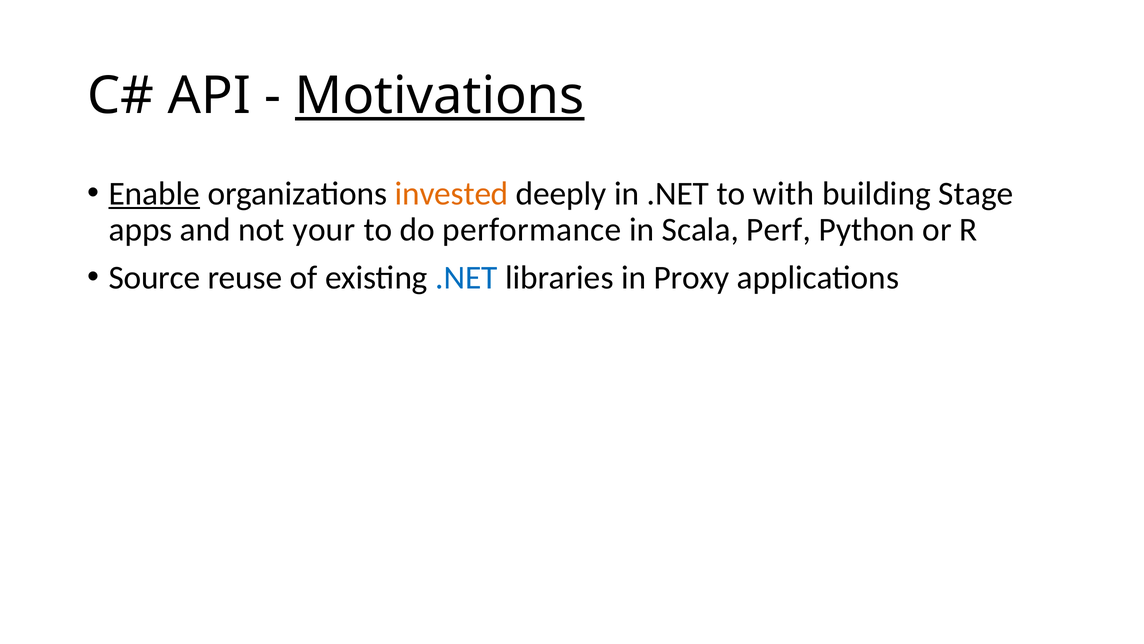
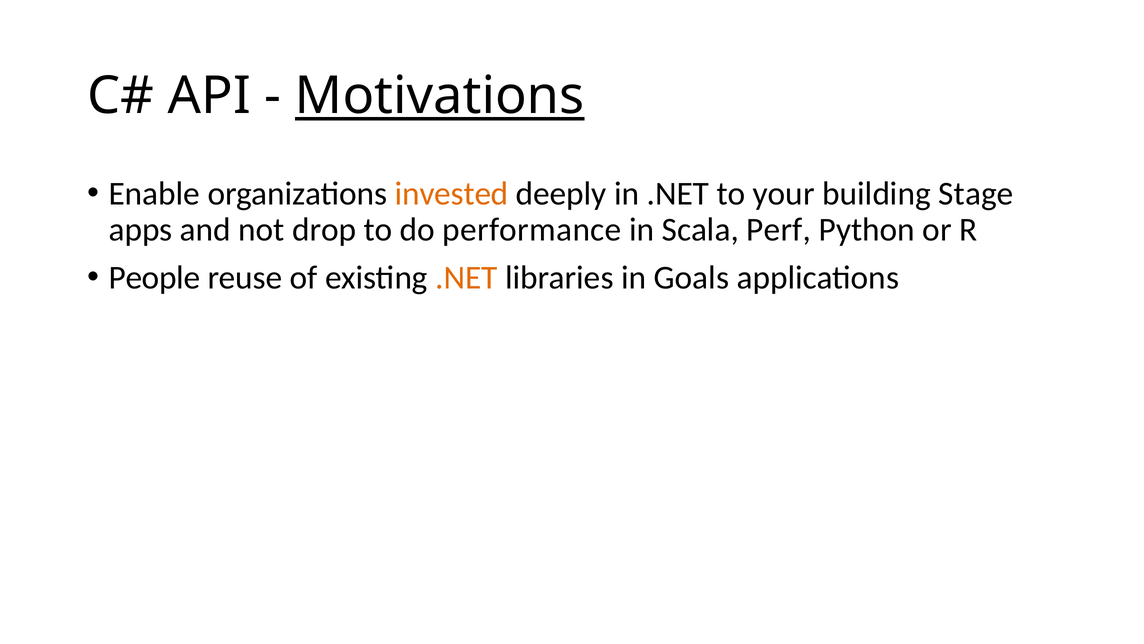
Enable underline: present -> none (154, 193)
with: with -> your (784, 193)
your: your -> drop (324, 229)
Source: Source -> People (154, 277)
.NET colour: blue -> orange (466, 277)
Proxy: Proxy -> Goals (691, 277)
